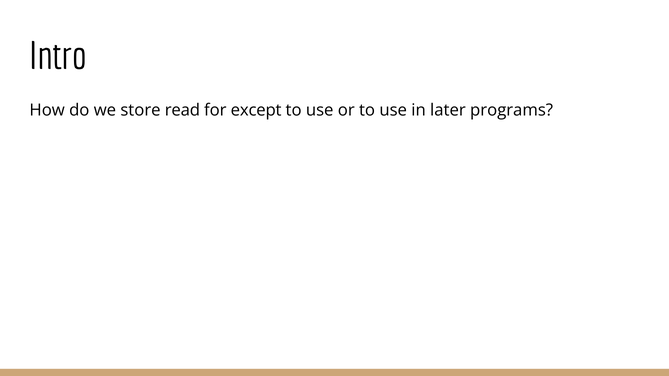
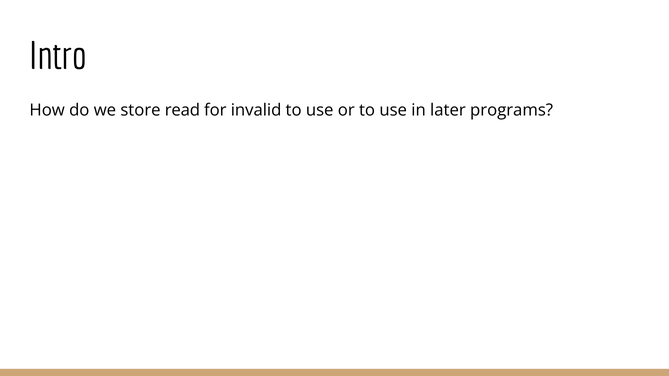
except: except -> invalid (256, 111)
